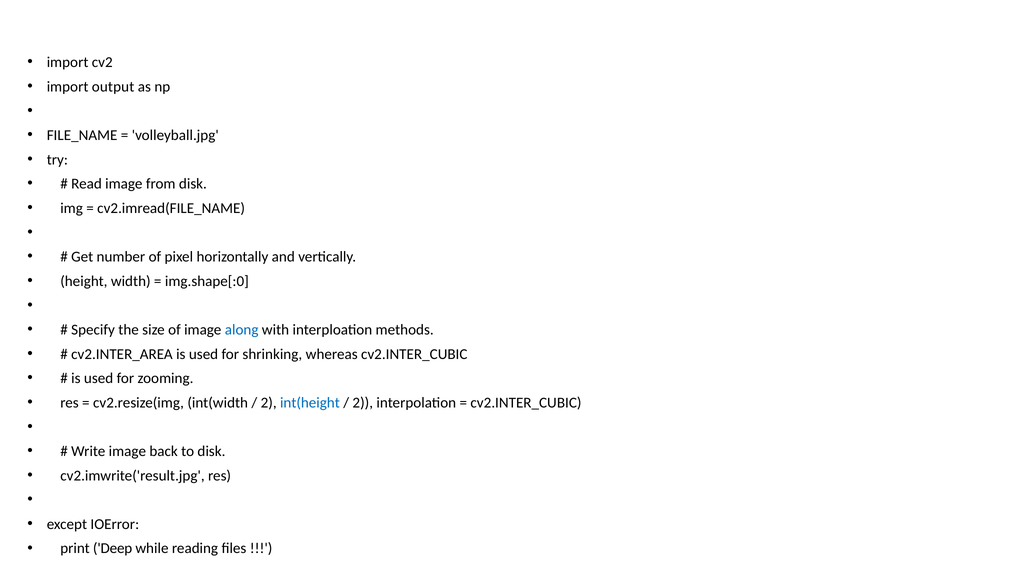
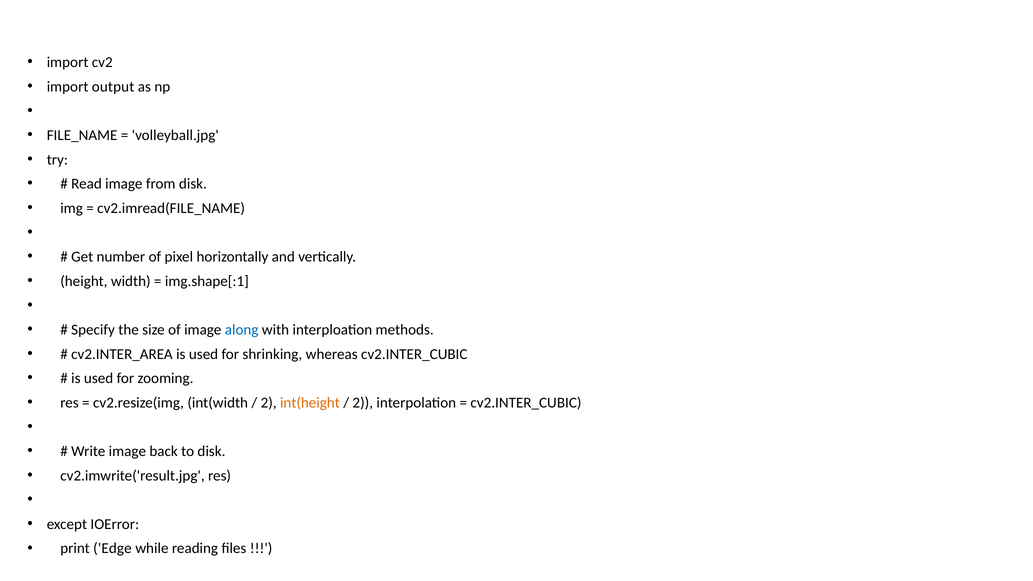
img.shape[:0: img.shape[:0 -> img.shape[:1 (207, 281)
int(height colour: blue -> orange (310, 403)
Deep: Deep -> Edge (112, 549)
